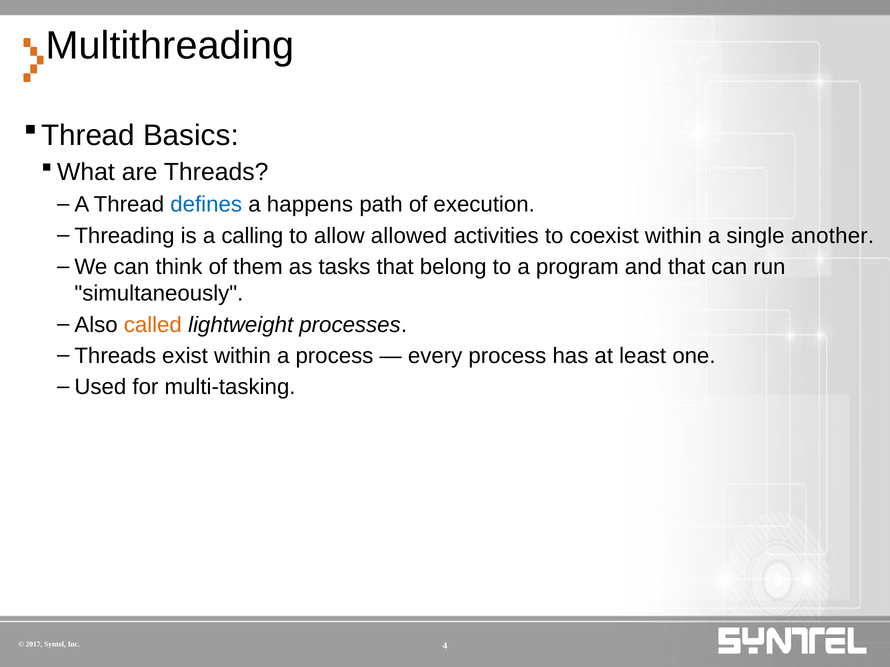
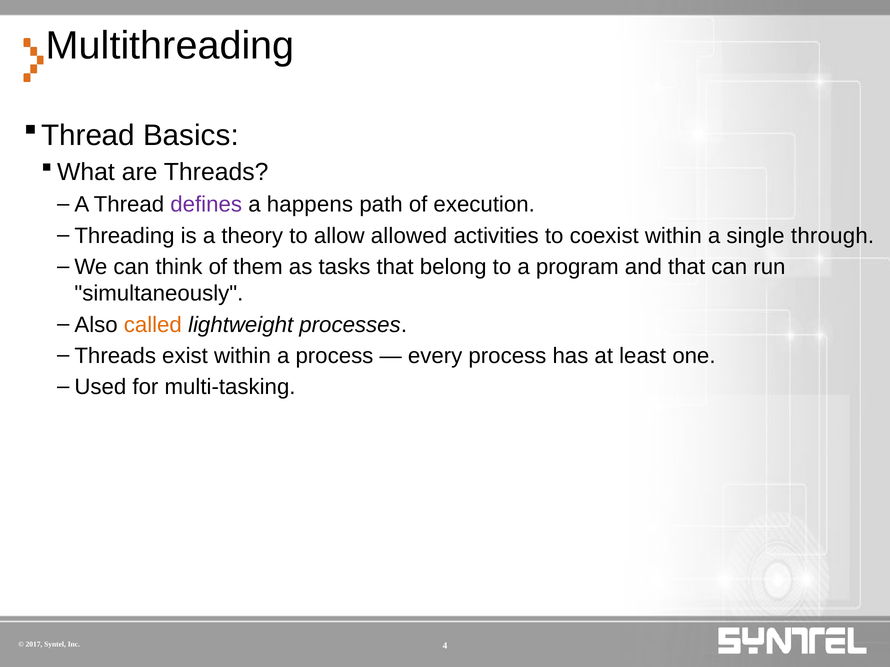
defines colour: blue -> purple (206, 205)
calling: calling -> theory (252, 236)
another: another -> through (833, 236)
